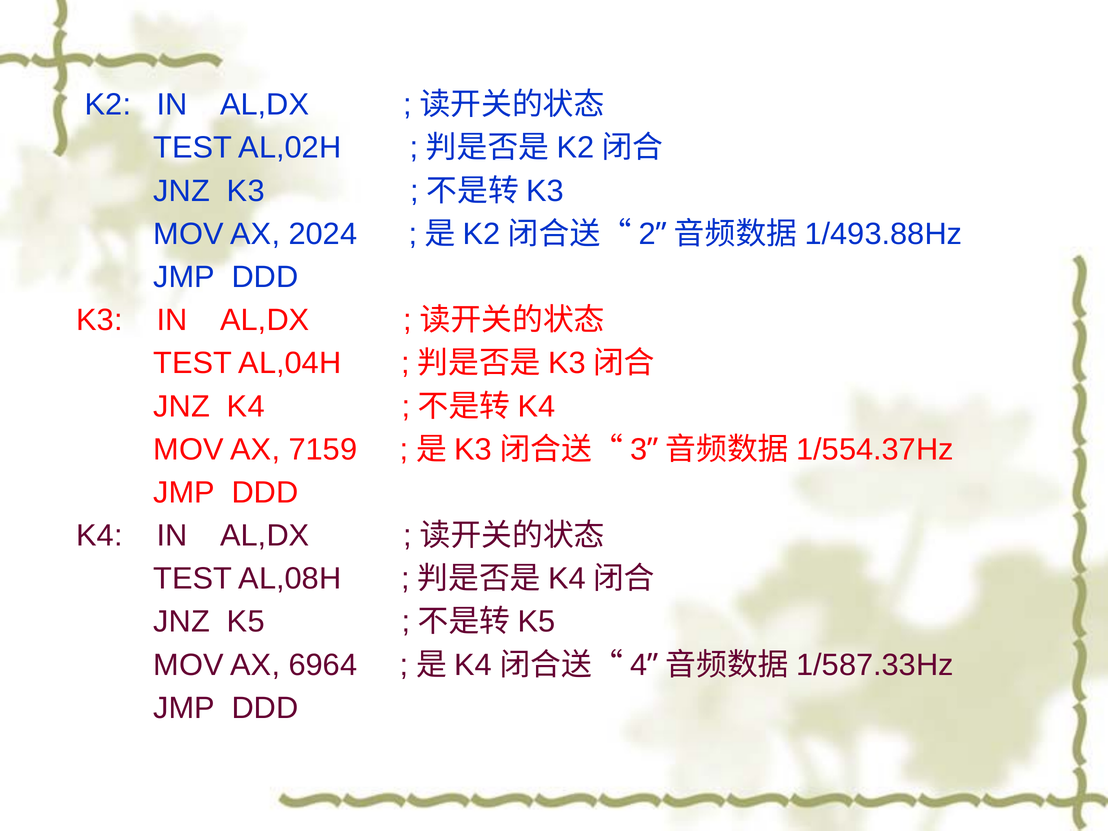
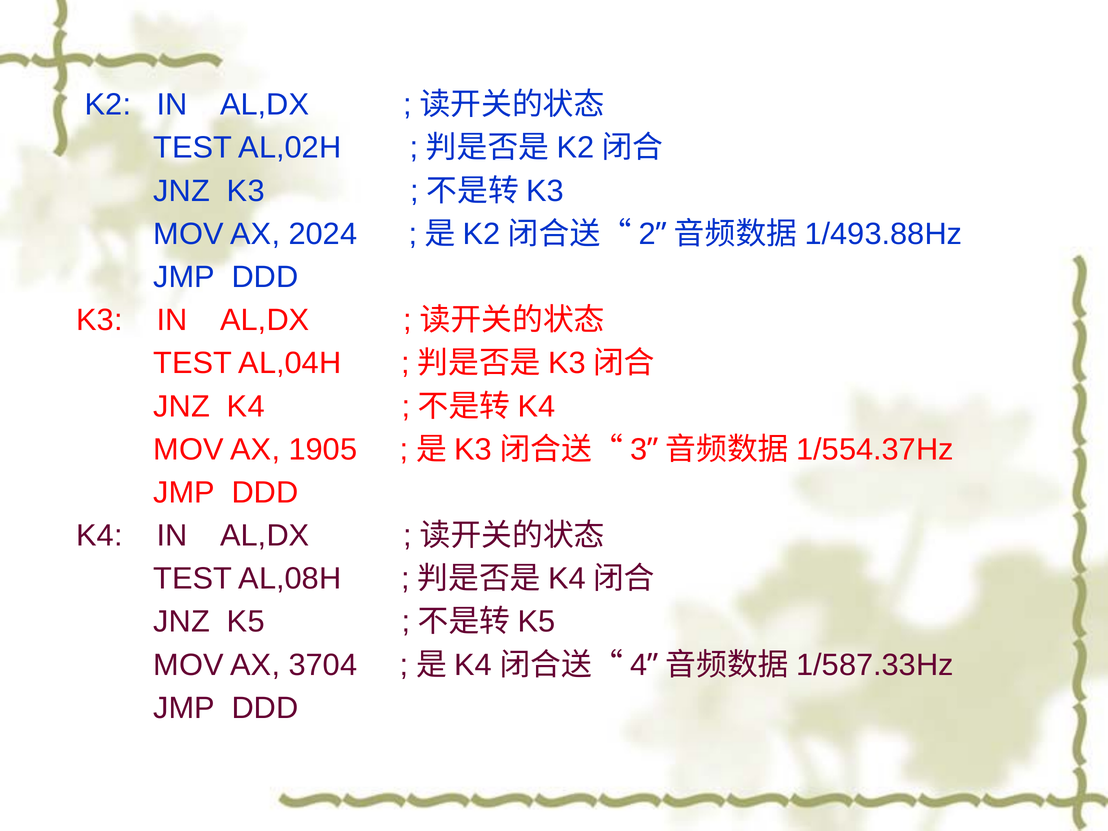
7159: 7159 -> 1905 (323, 449)
6964: 6964 -> 3704 (323, 665)
